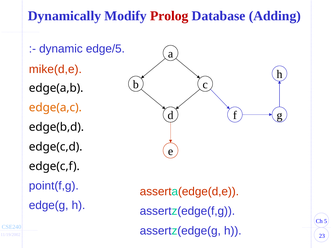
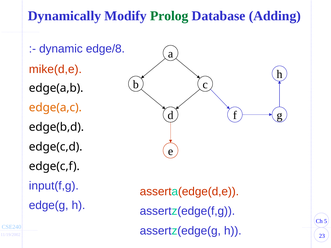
Prolog colour: red -> green (169, 16)
edge/5: edge/5 -> edge/8 (105, 49)
point(f,g: point(f,g -> input(f,g (54, 186)
